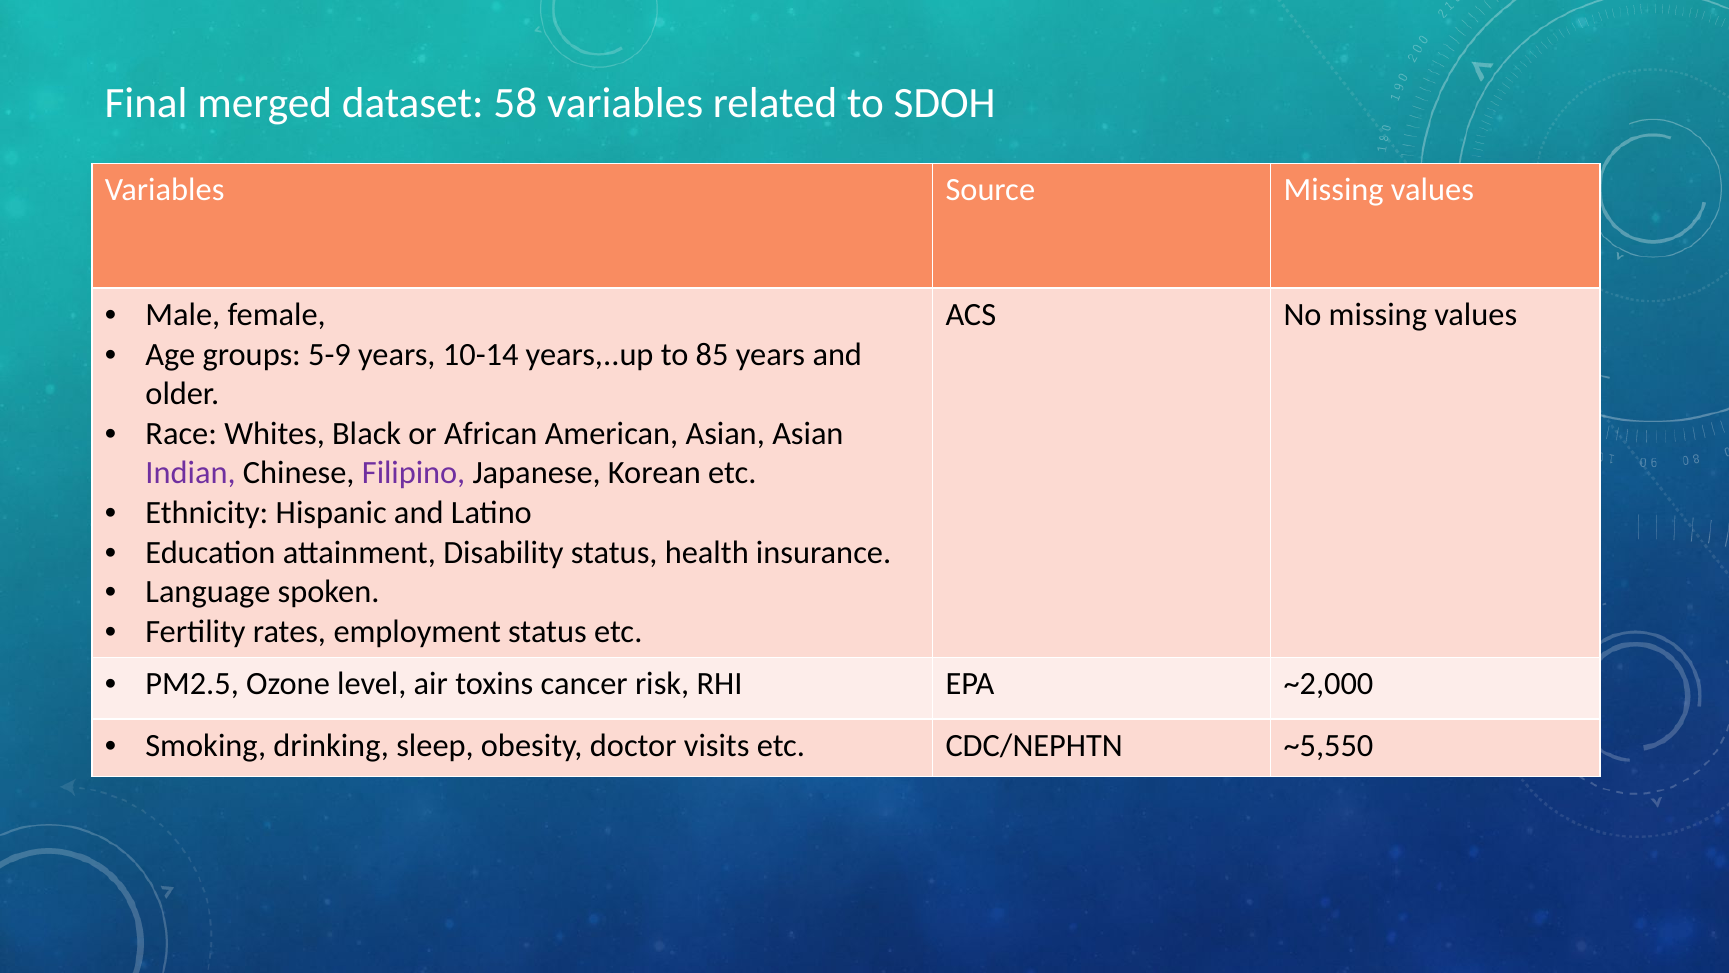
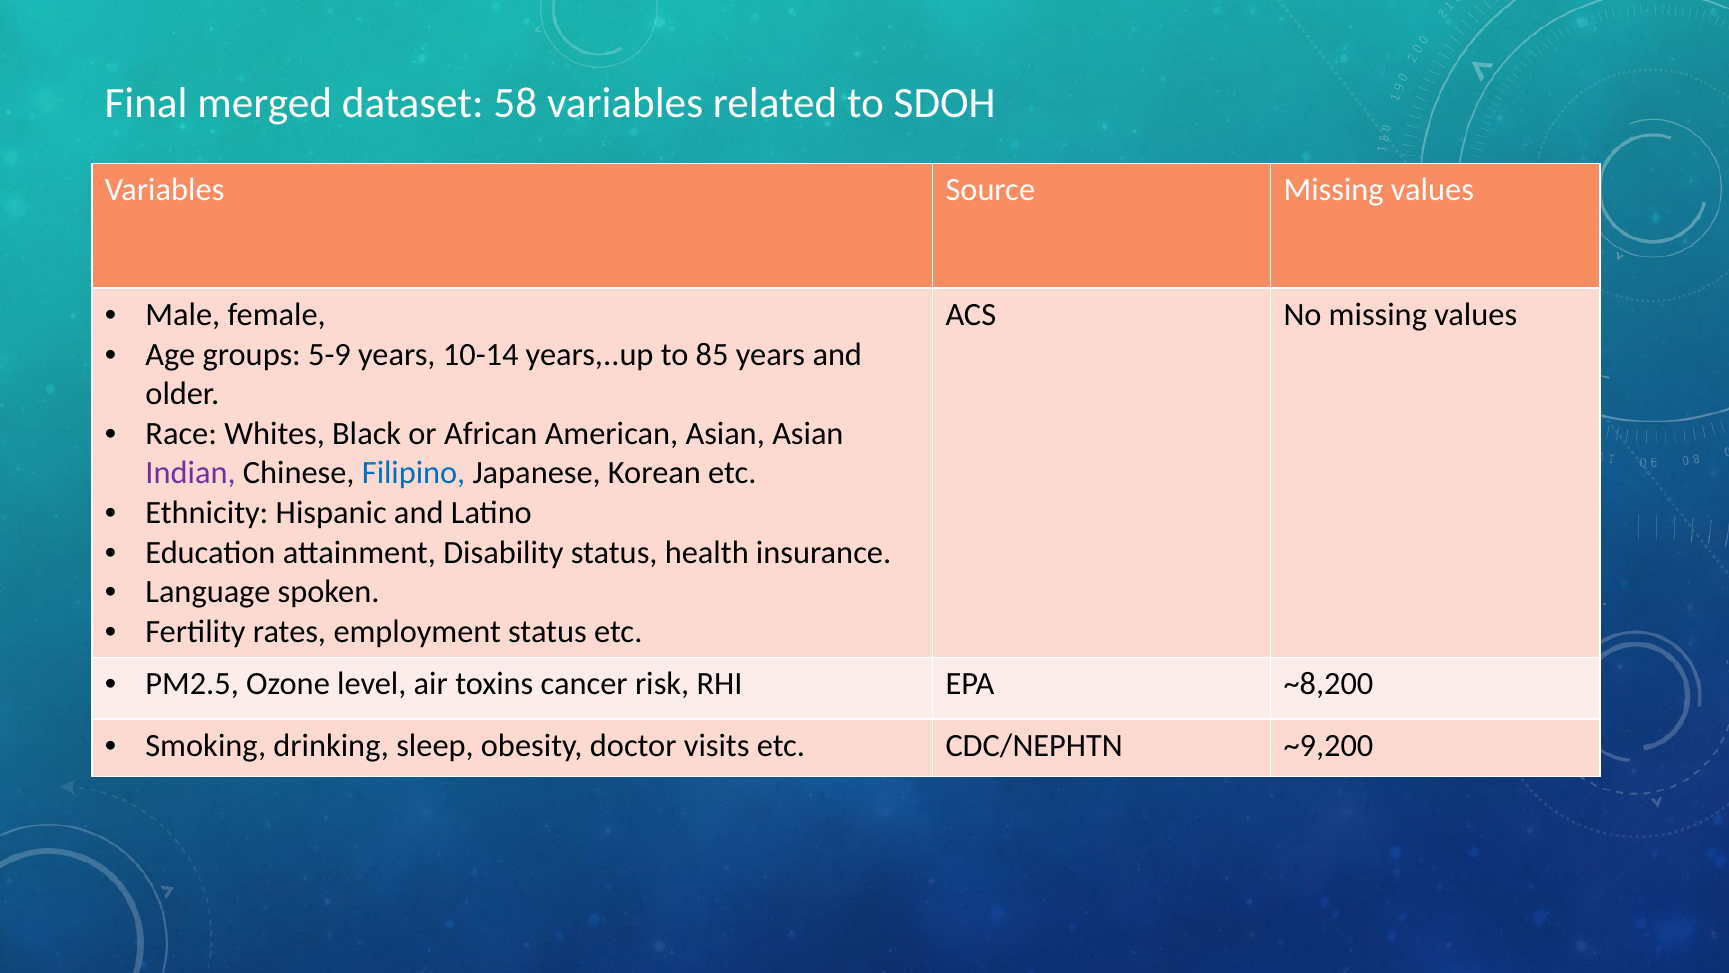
Filipino colour: purple -> blue (414, 473)
~2,000: ~2,000 -> ~8,200 (1328, 684)
~5,550: ~5,550 -> ~9,200 (1328, 745)
